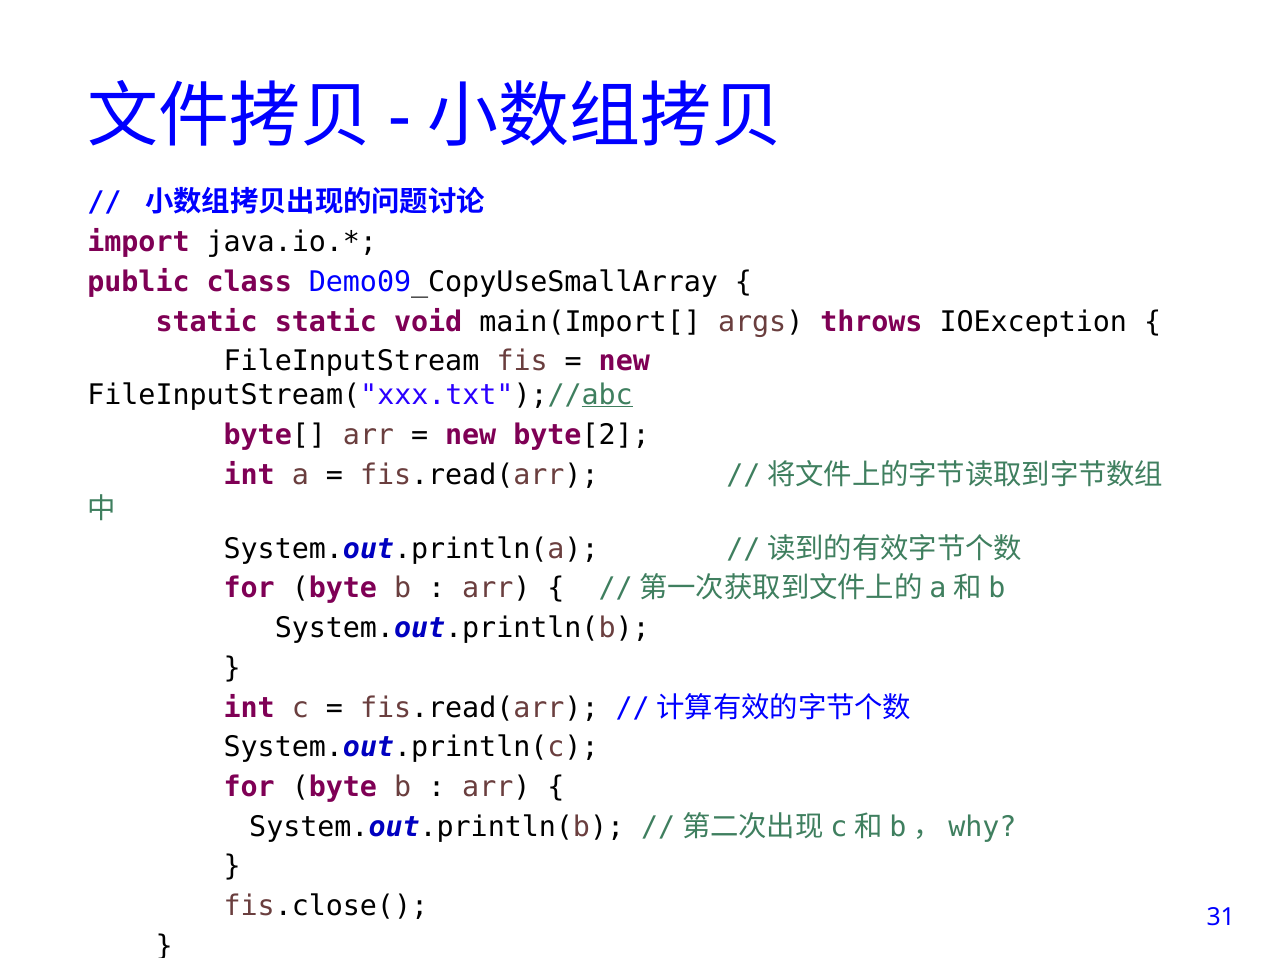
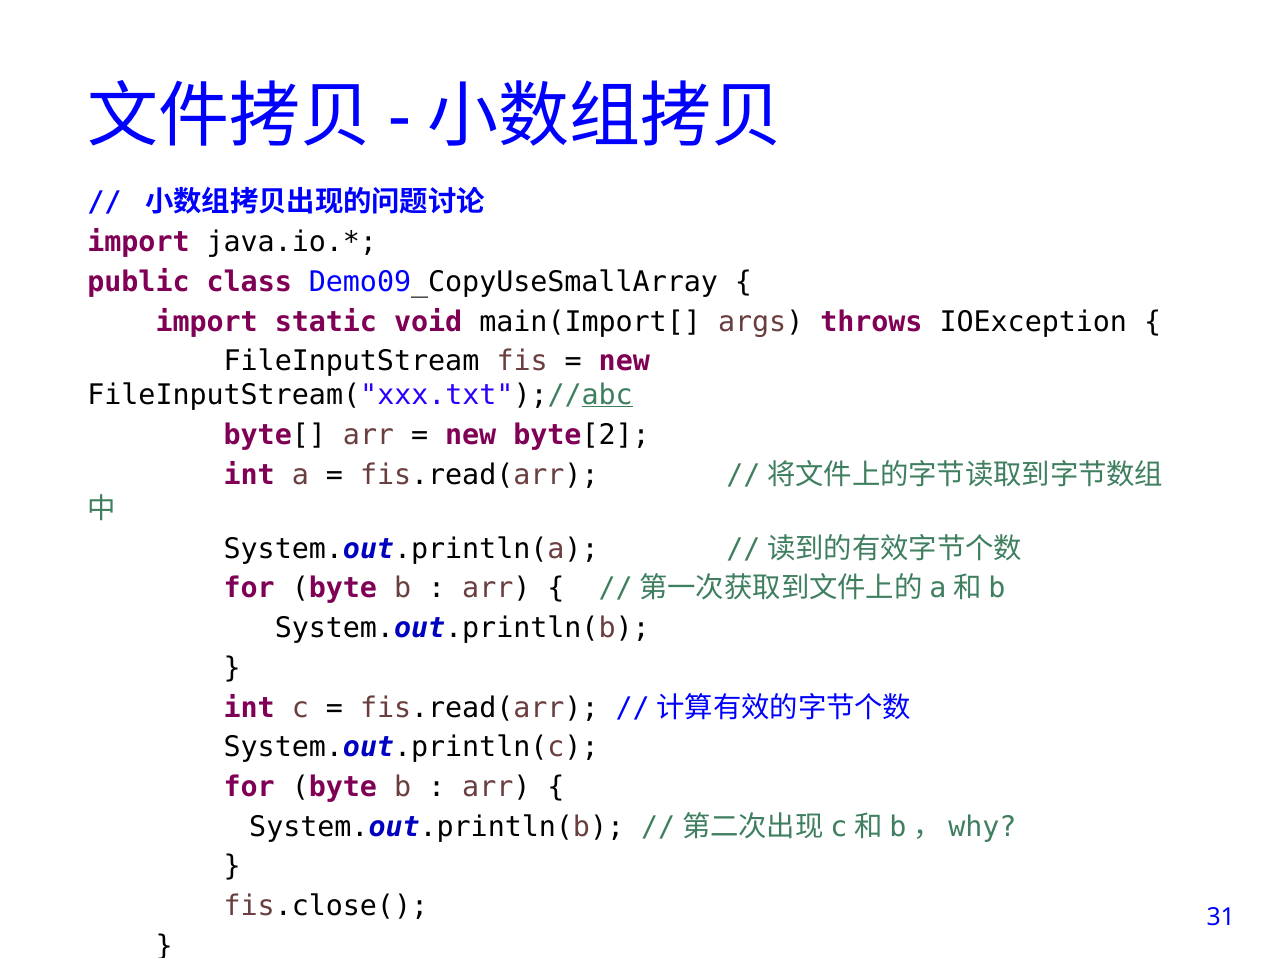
static: static -> import (207, 322)
